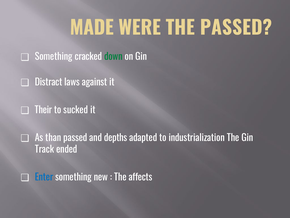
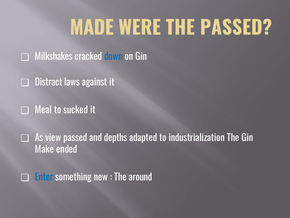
Something: Something -> Milkshakes (54, 57)
down colour: green -> blue (113, 57)
Their: Their -> Meal (43, 110)
than: than -> view (53, 137)
Track: Track -> Make (44, 149)
affects: affects -> around (140, 177)
